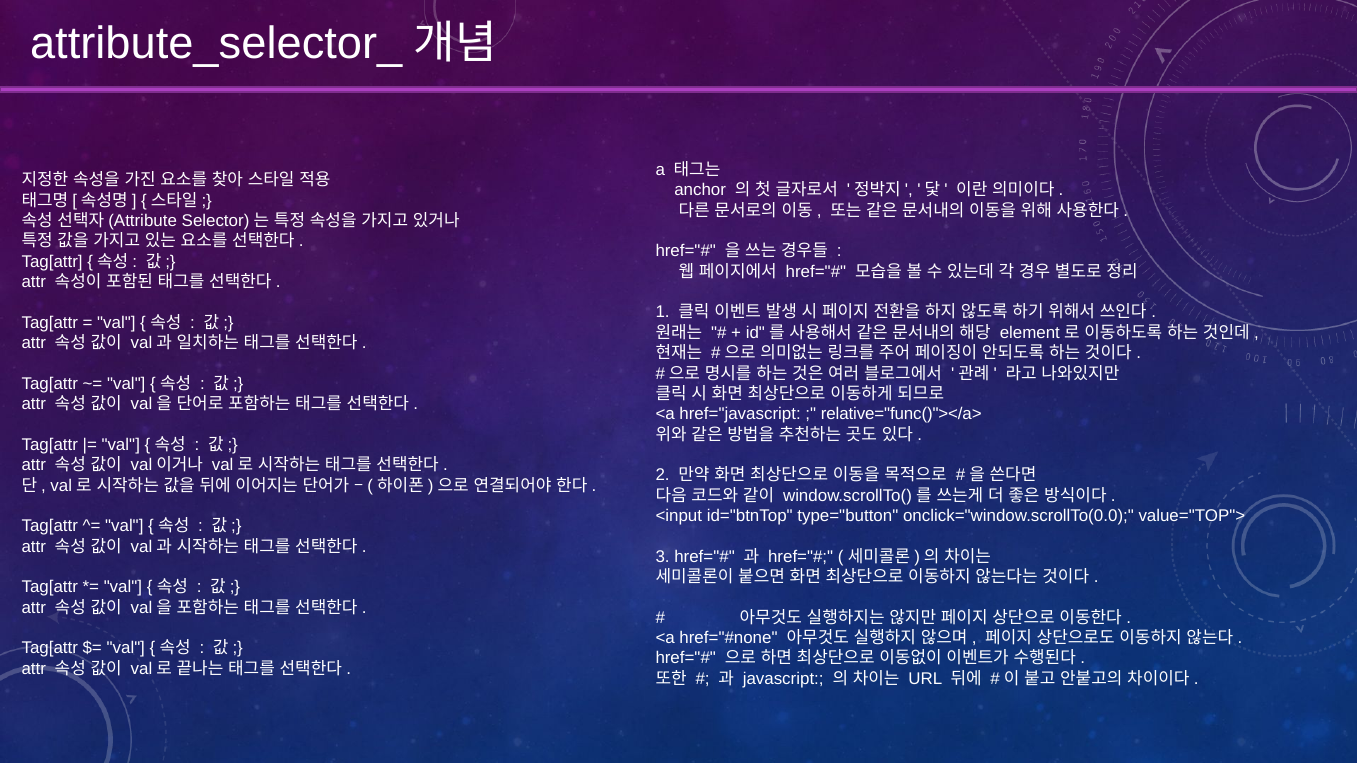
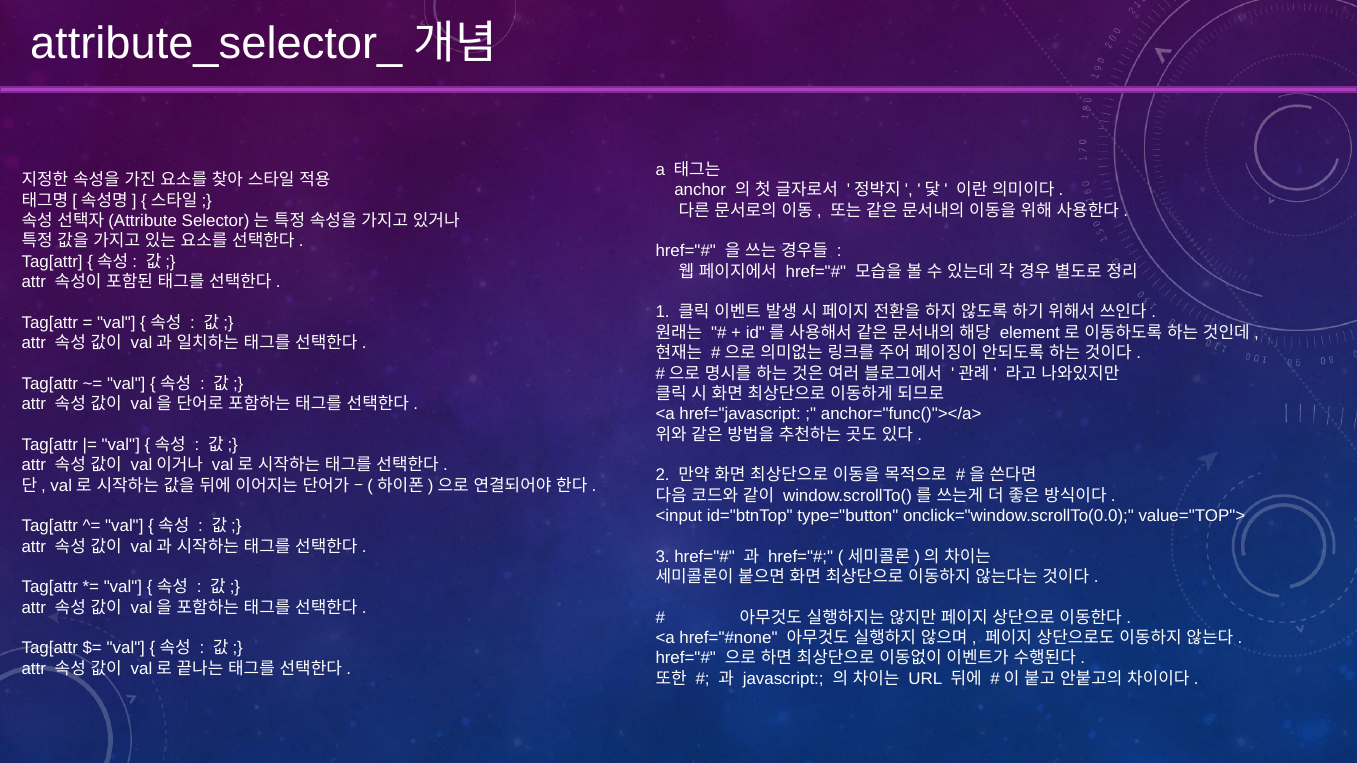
relative="func()"></a>: relative="func()"></a> -> anchor="func()"></a> (901, 414)
